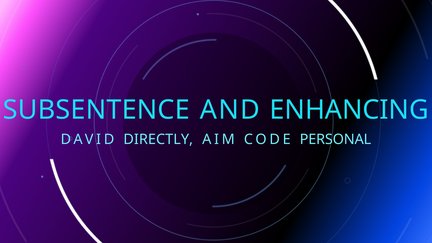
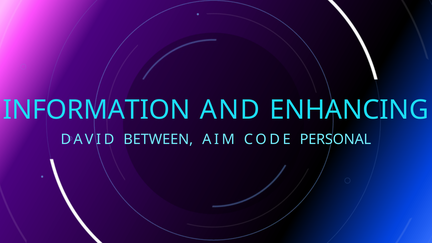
SUBSENTENCE: SUBSENTENCE -> INFORMATION (97, 110)
DIRECTLY: DIRECTLY -> BETWEEN (158, 139)
